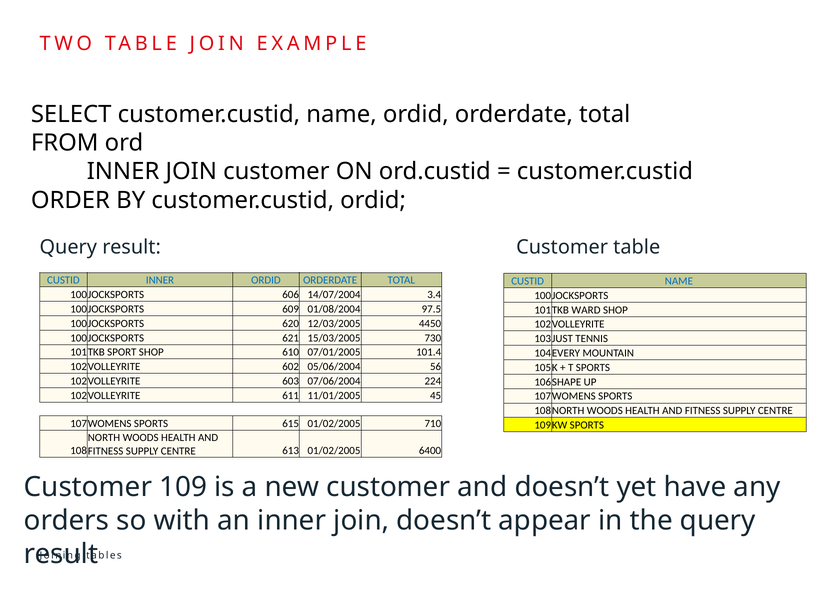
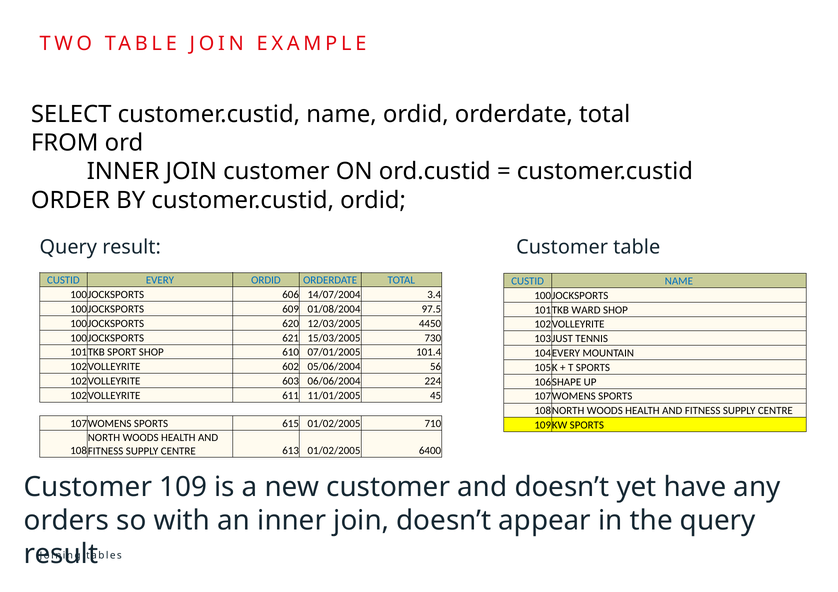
CUSTID INNER: INNER -> EVERY (160, 280)
07/06/2004: 07/06/2004 -> 06/06/2004 (334, 381)
